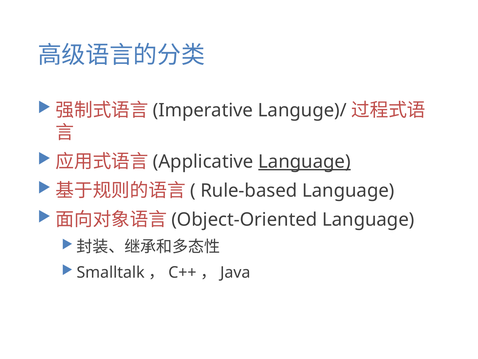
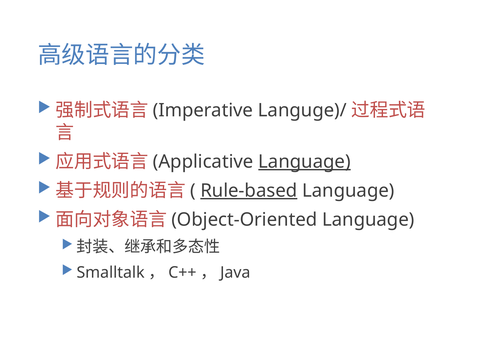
Rule-based underline: none -> present (249, 190)
